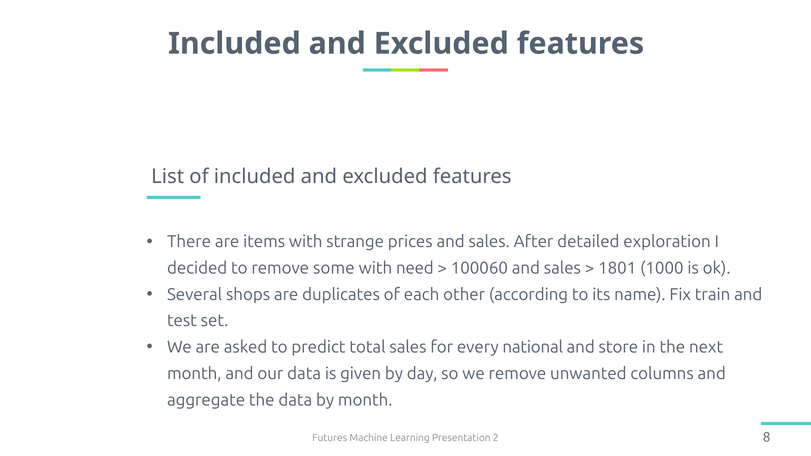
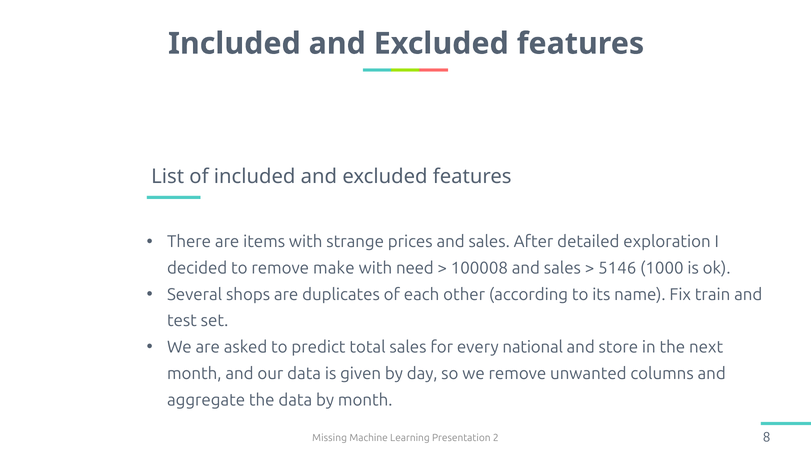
some: some -> make (334, 268)
100060: 100060 -> 100008 (479, 268)
1801: 1801 -> 5146 (617, 268)
Futures: Futures -> Missing (330, 438)
